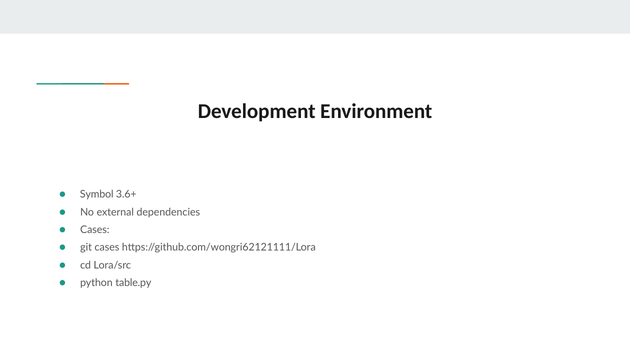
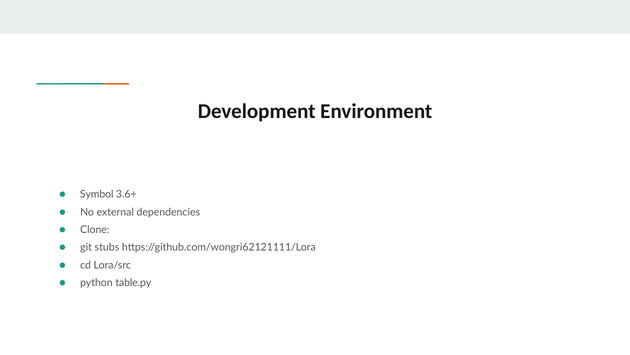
Cases: Cases -> Clone (95, 229)
git cases: cases -> stubs (107, 247)
